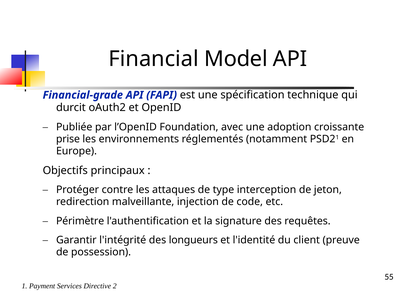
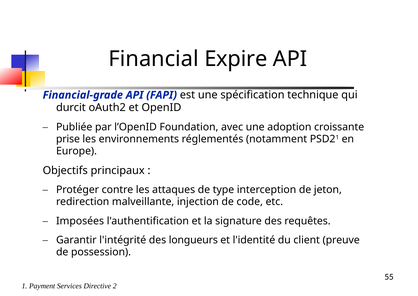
Model: Model -> Expire (236, 59)
Périmètre: Périmètre -> Imposées (80, 221)
